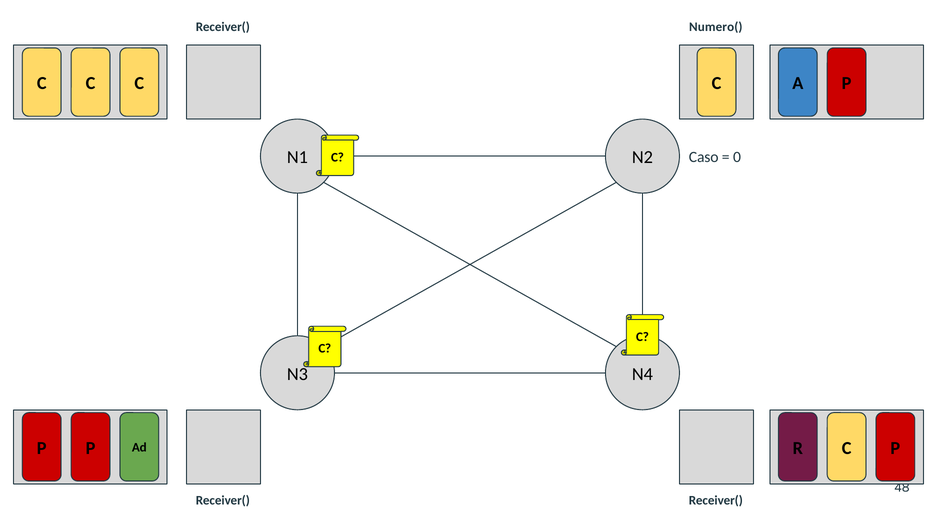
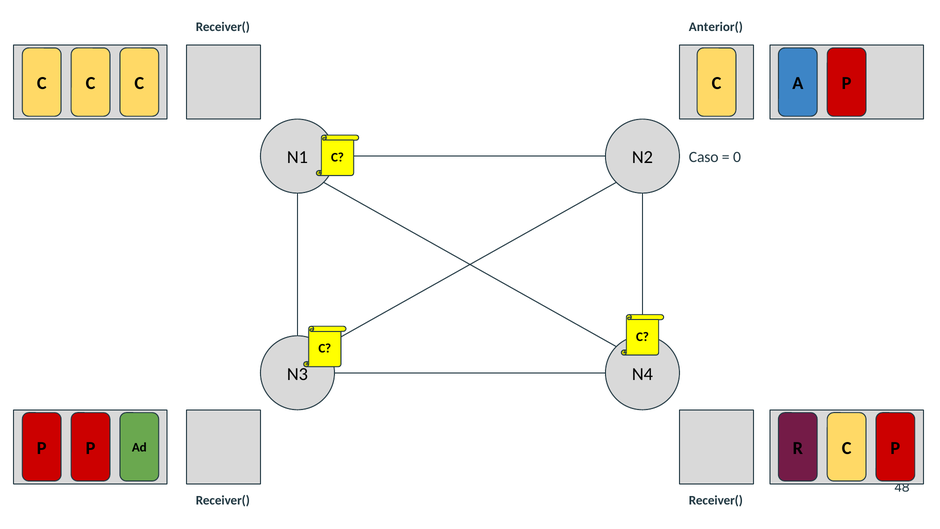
Numero(: Numero( -> Anterior( (716, 27)
